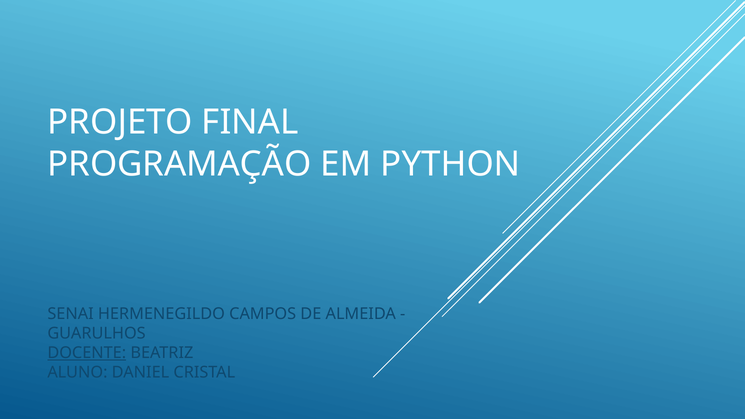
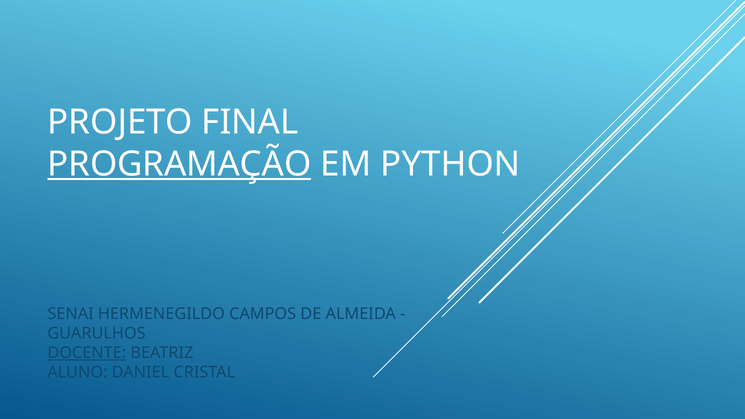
PROGRAMAÇÃO underline: none -> present (179, 164)
